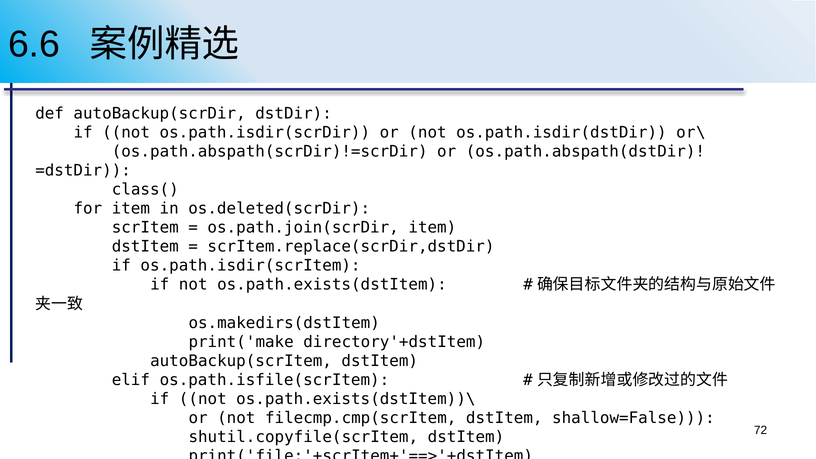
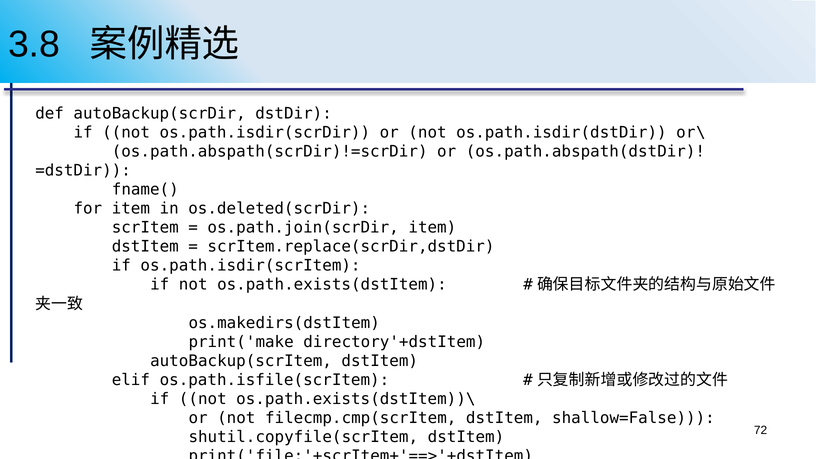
6.6: 6.6 -> 3.8 (34, 44)
class(: class( -> fname( (145, 190)
